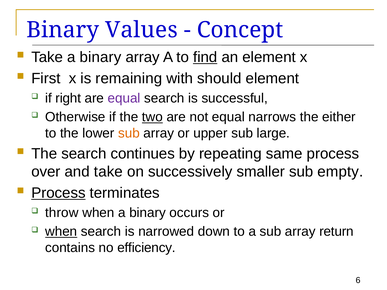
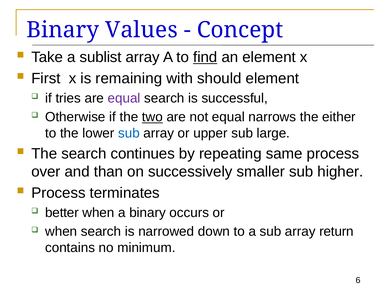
Take a binary: binary -> sublist (101, 57)
right: right -> tries (68, 98)
sub colour: orange -> blue (129, 133)
and take: take -> than (108, 172)
empty: empty -> higher (340, 172)
Process underline: present -> none (58, 193)
throw: throw -> better (62, 213)
when underline: present -> none (61, 232)
efficiency: efficiency -> minimum (146, 248)
